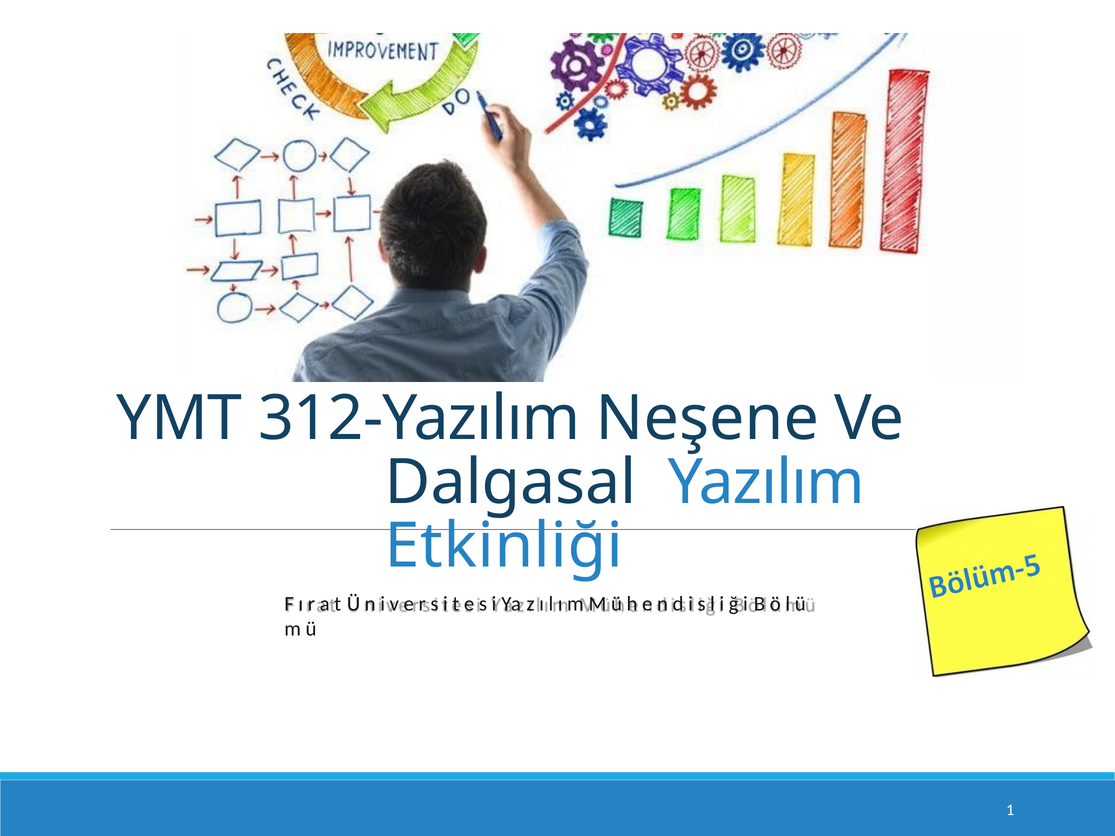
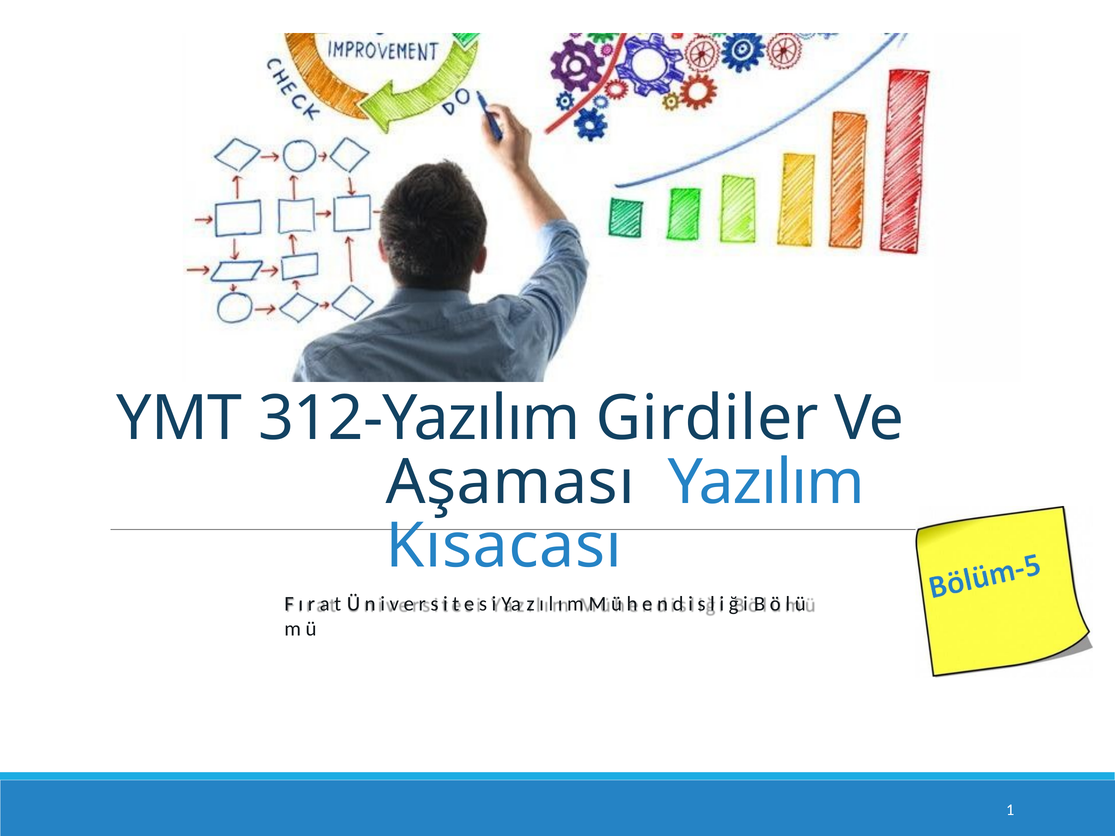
Neşene: Neşene -> Girdiler (707, 419)
Dalgasal: Dalgasal -> Aşaması (510, 482)
Etkinliği: Etkinliği -> Kısacası (504, 546)
